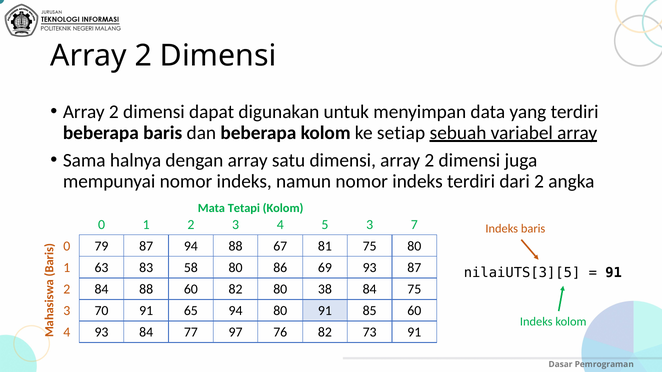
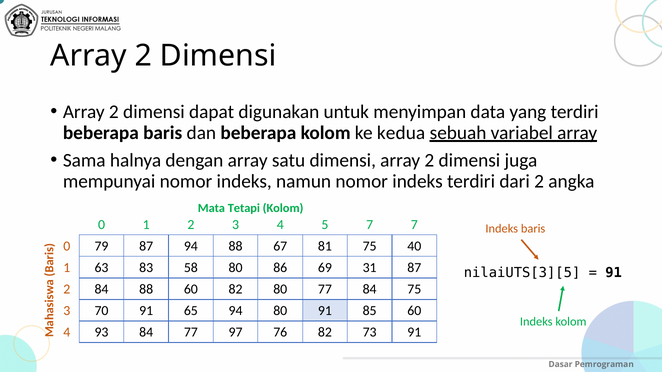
setiap: setiap -> kedua (401, 133)
5 3: 3 -> 7 (370, 225)
75 80: 80 -> 40 (414, 246)
69 93: 93 -> 31 (370, 268)
80 38: 38 -> 77 (325, 289)
